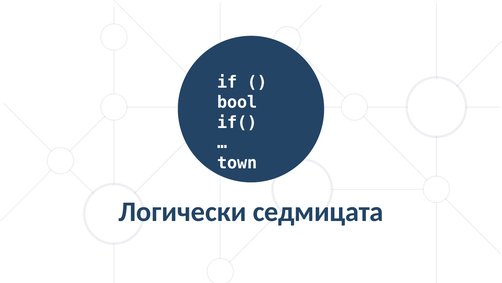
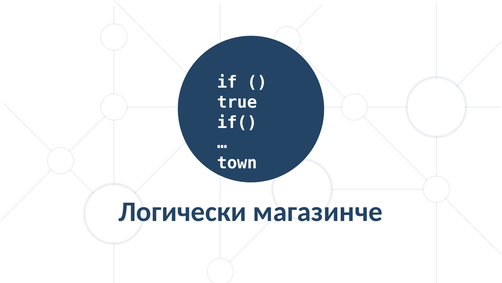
bool: bool -> true (237, 102)
седмицата: седмицата -> магазинче (318, 212)
